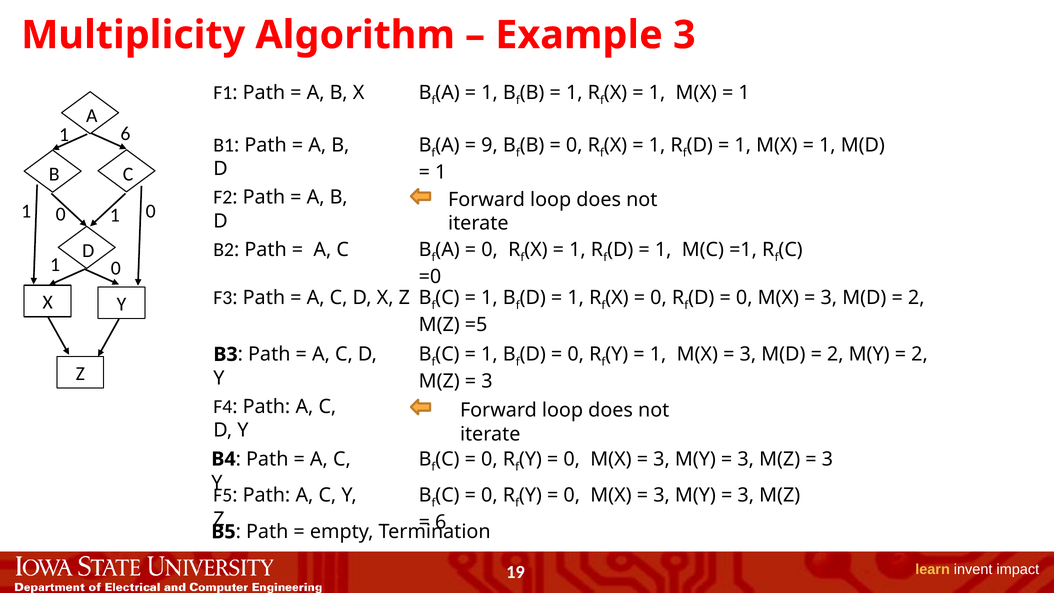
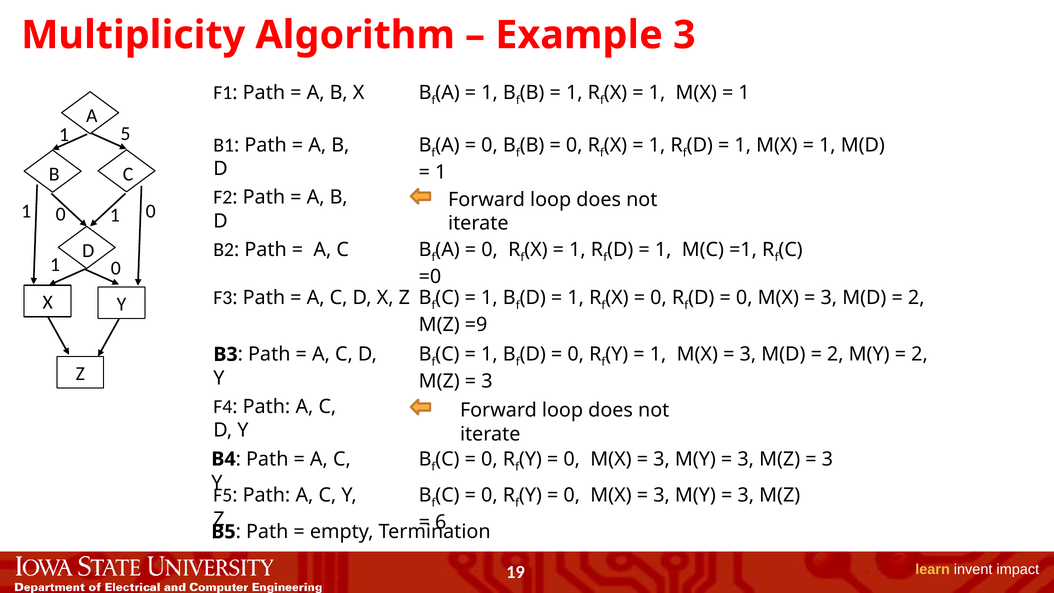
1 6: 6 -> 5 (125, 134)
9: 9 -> 0 (490, 145)
=5: =5 -> =9 (476, 324)
